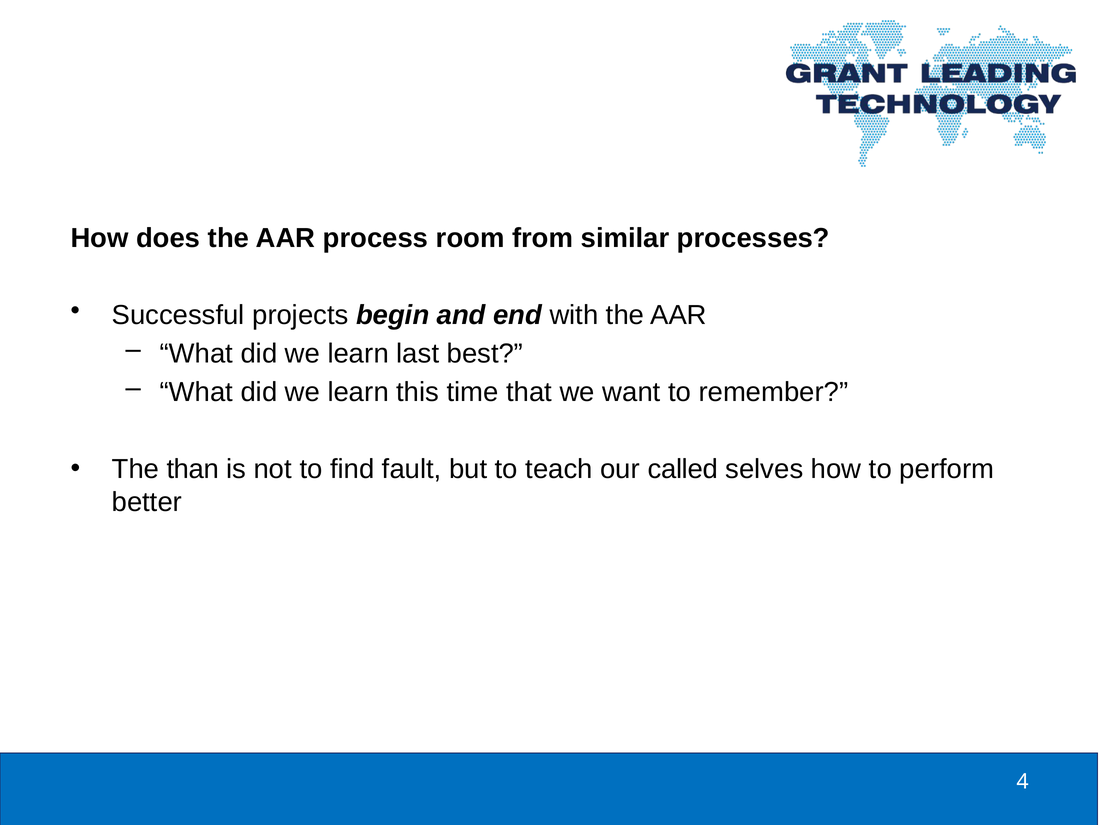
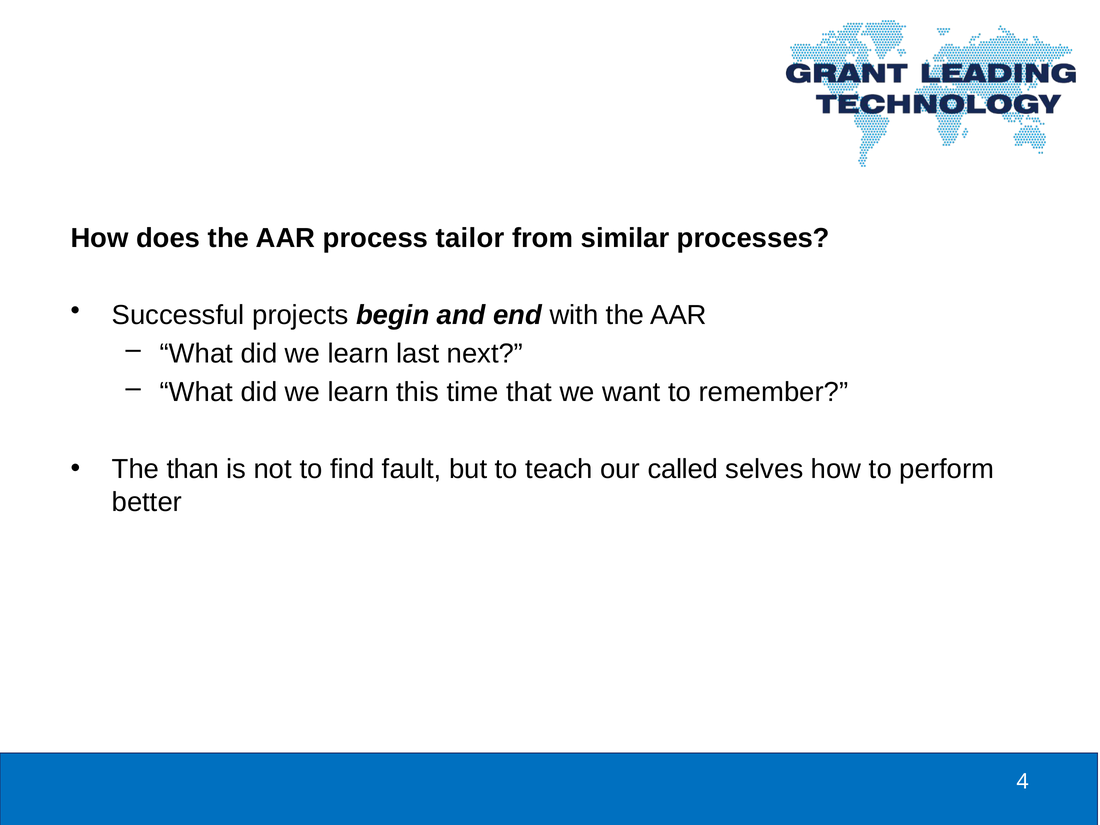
room: room -> tailor (470, 238)
best: best -> next (485, 354)
